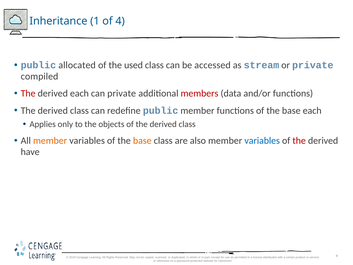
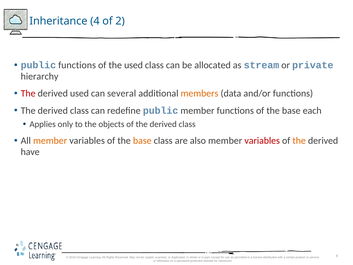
1: 1 -> 4 (95, 21)
4: 4 -> 2 (120, 21)
public allocated: allocated -> functions (77, 65)
accessed: accessed -> allocated (213, 65)
compiled: compiled -> hierarchy (40, 76)
derived each: each -> used (79, 93)
can private: private -> several (122, 93)
members colour: red -> orange (200, 93)
variables colour: blue -> red (262, 141)
the colour: red -> orange (299, 141)
